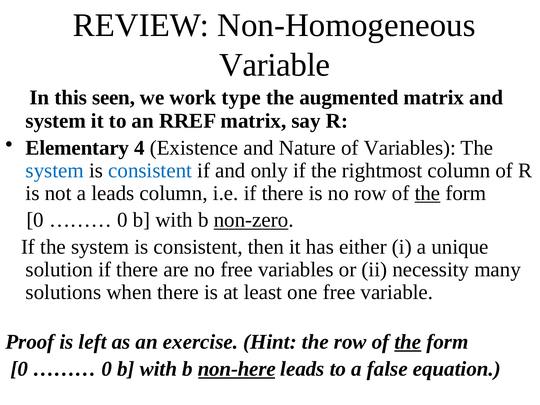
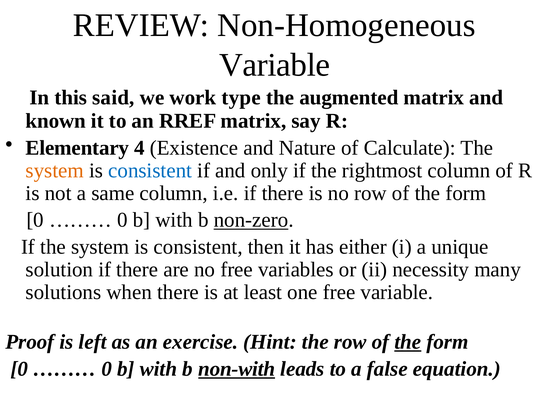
seen: seen -> said (113, 98)
system: system -> known (56, 121)
of Variables: Variables -> Calculate (410, 148)
system colour: blue -> orange (55, 170)
a leads: leads -> same (113, 193)
the underline: present -> none (427, 193)
non-here: non-here -> non-with (237, 369)
